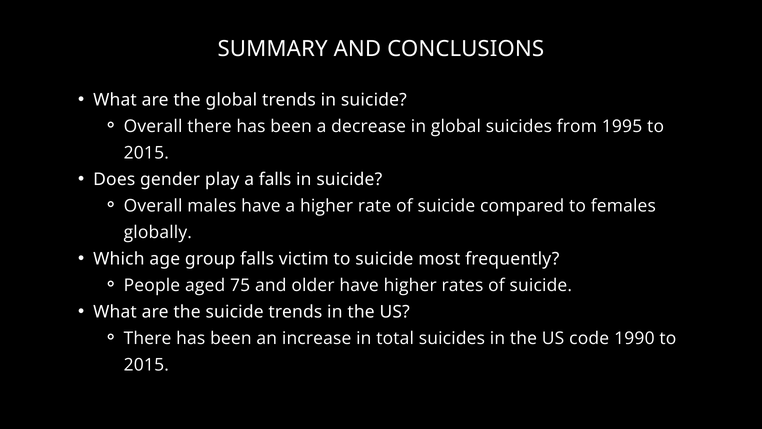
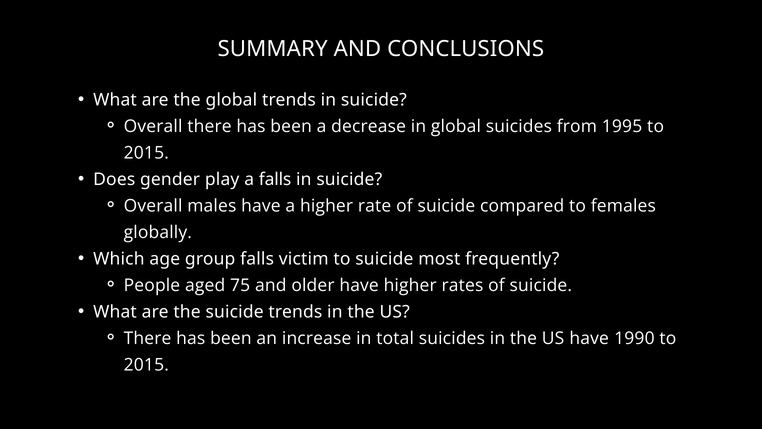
US code: code -> have (589, 338)
